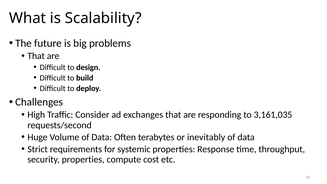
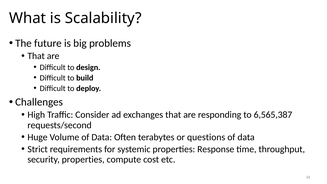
3,161,035: 3,161,035 -> 6,565,387 (273, 115)
inevitably: inevitably -> questions (206, 137)
